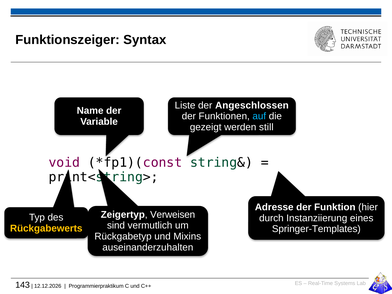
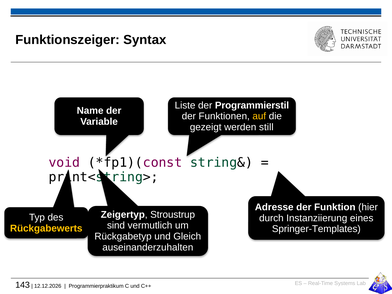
Angeschlossen: Angeschlossen -> Programmierstil (252, 105)
auf colour: light blue -> yellow (259, 116)
Verweisen: Verweisen -> Stroustrup (173, 215)
Mixins: Mixins -> Gleich (187, 236)
